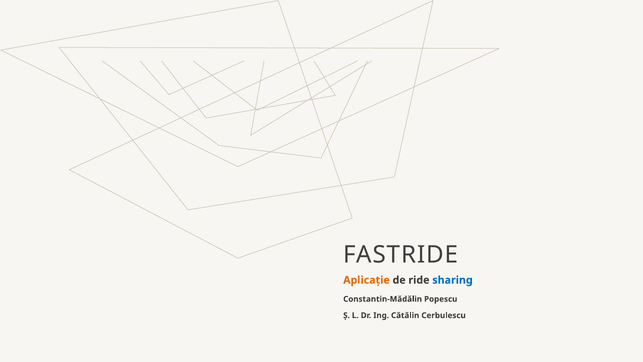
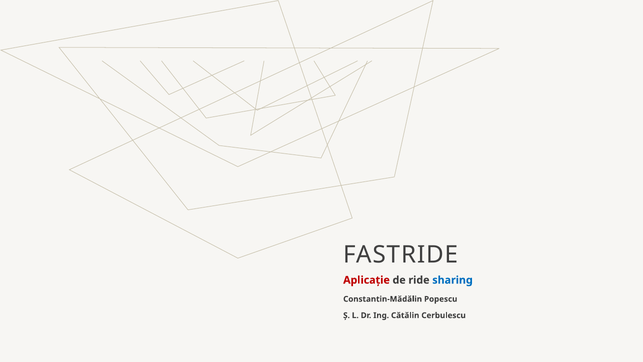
Aplicație colour: orange -> red (366, 280)
